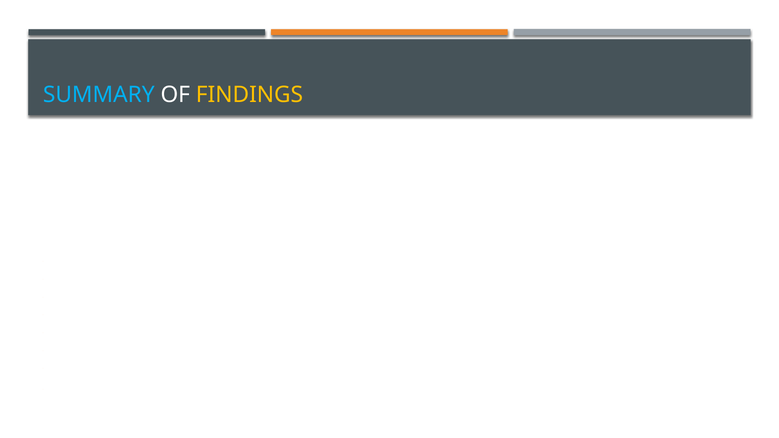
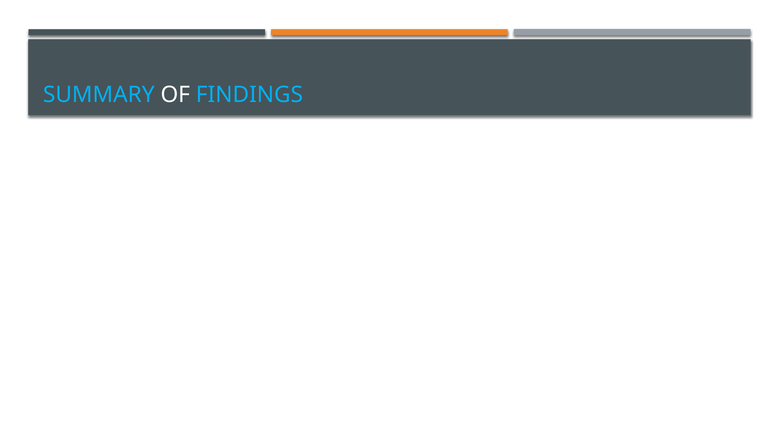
FINDINGS colour: yellow -> light blue (249, 95)
